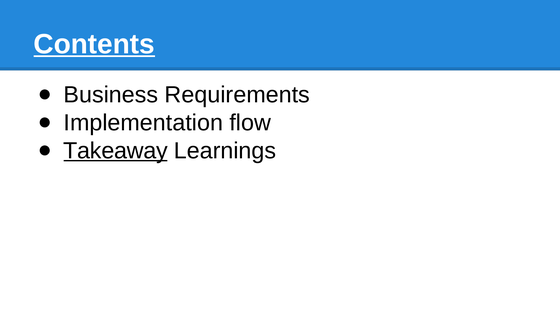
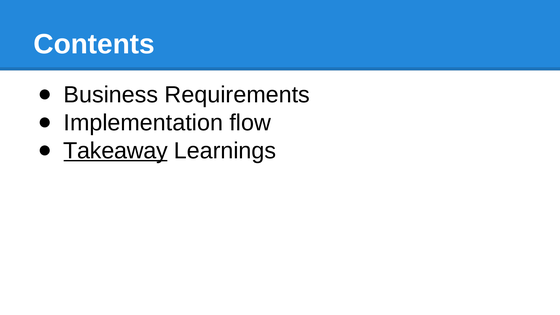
Contents underline: present -> none (94, 44)
